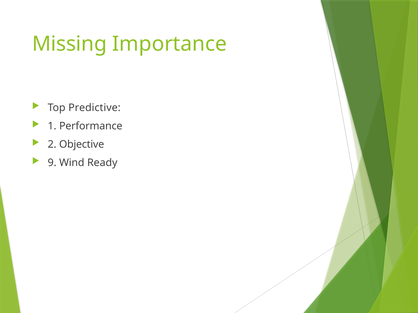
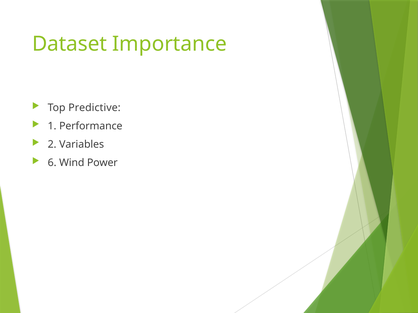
Missing: Missing -> Dataset (69, 44)
Objective: Objective -> Variables (82, 145)
9: 9 -> 6 (52, 163)
Ready: Ready -> Power (102, 163)
